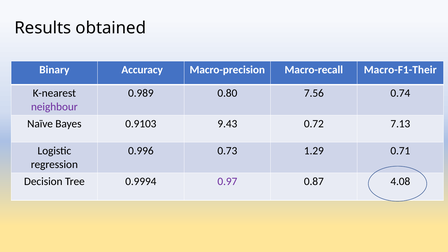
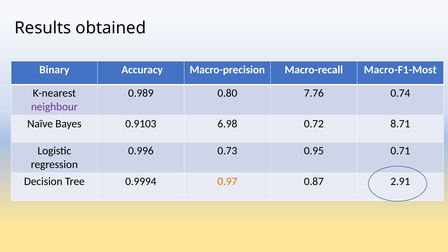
Macro-F1-Their: Macro-F1-Their -> Macro-F1-Most (400, 70)
7.56: 7.56 -> 7.76 (314, 93)
9.43: 9.43 -> 6.98 (227, 124)
7.13: 7.13 -> 8.71 (400, 124)
1.29: 1.29 -> 0.95 (314, 151)
0.97 colour: purple -> orange (227, 181)
4.08: 4.08 -> 2.91 (400, 181)
